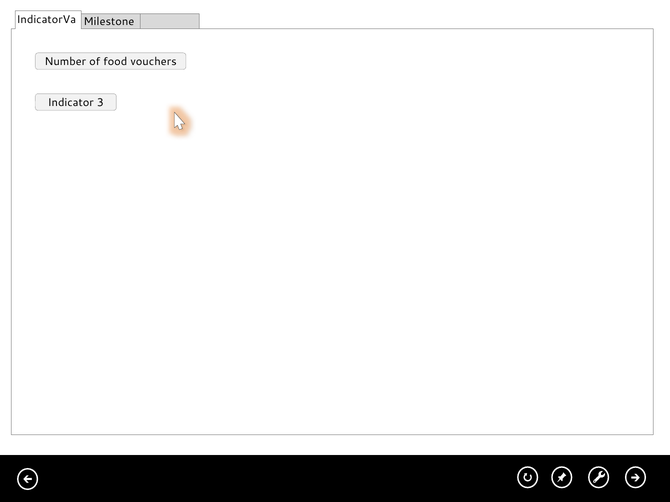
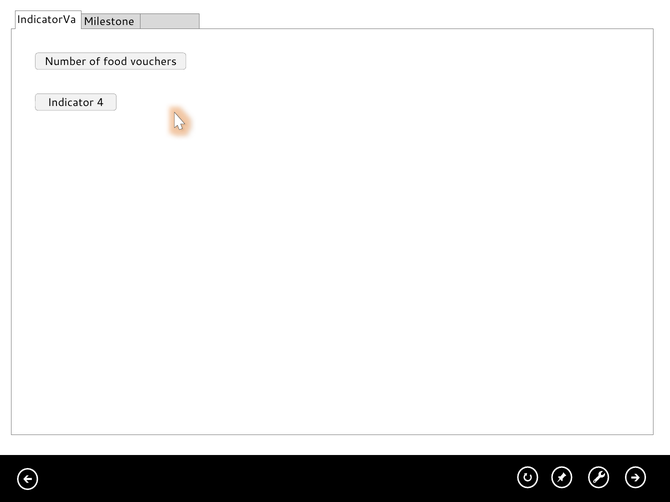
3: 3 -> 4 (100, 103)
